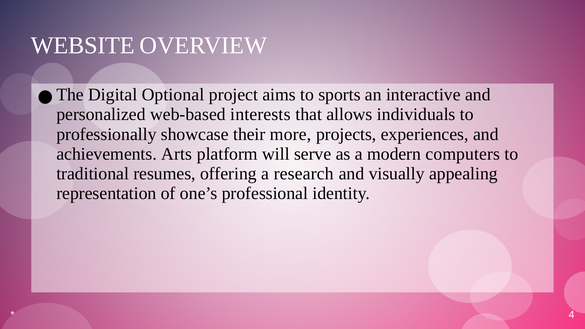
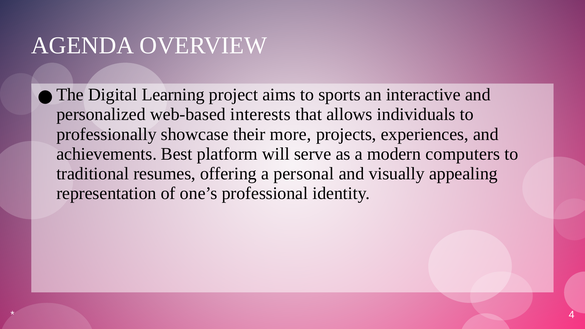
WEBSITE: WEBSITE -> AGENDA (83, 45)
Optional: Optional -> Learning (173, 95)
Arts: Arts -> Best (177, 154)
research: research -> personal (304, 174)
